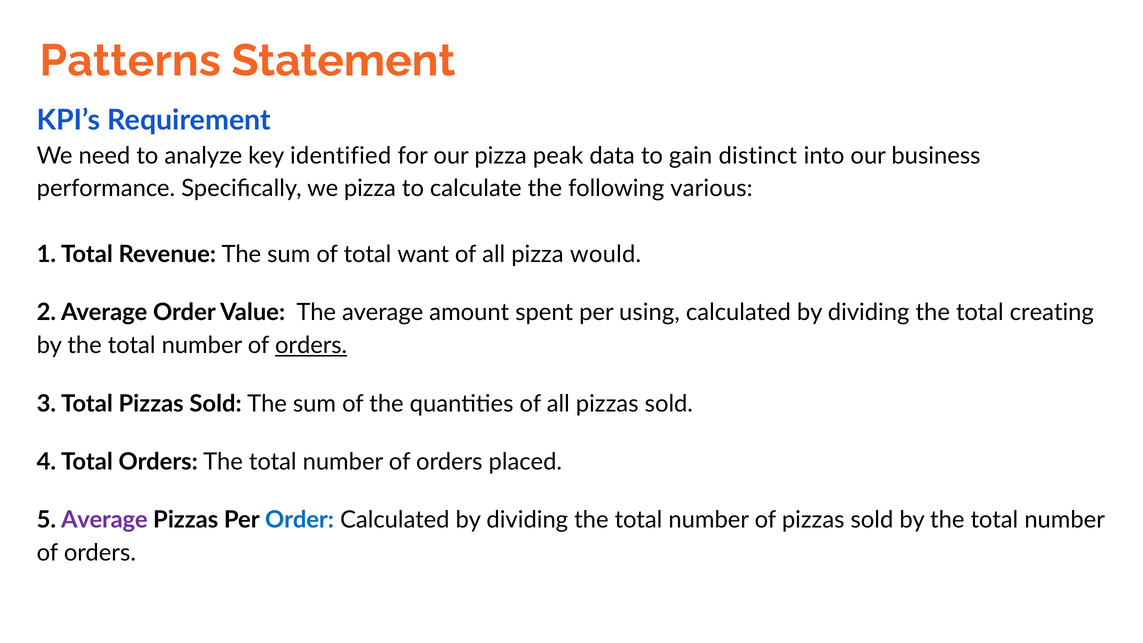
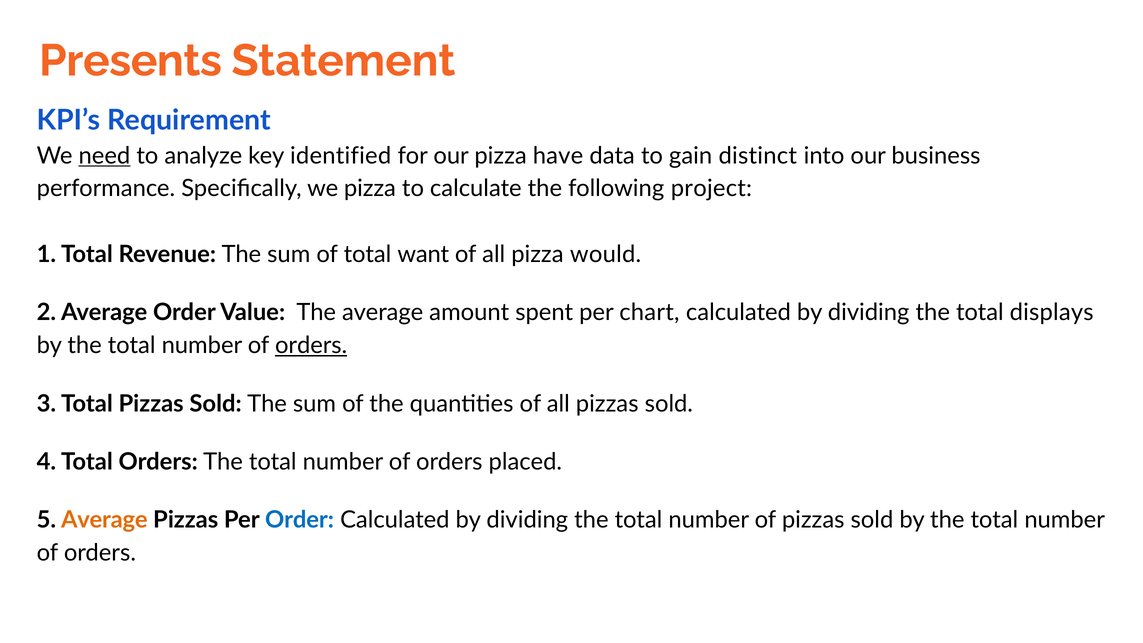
Patterns: Patterns -> Presents (130, 61)
need underline: none -> present (104, 156)
peak: peak -> have (558, 156)
various: various -> project (711, 189)
using: using -> chart (649, 313)
creating: creating -> displays (1052, 313)
Average colour: purple -> orange (104, 520)
